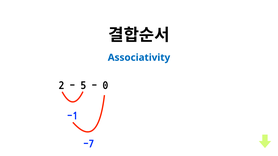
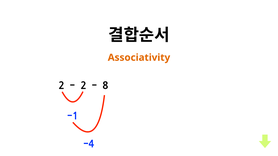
Associativity colour: blue -> orange (139, 58)
5: 5 -> 2 (83, 85)
0: 0 -> 8 (105, 85)
-7: -7 -> -4 (89, 144)
